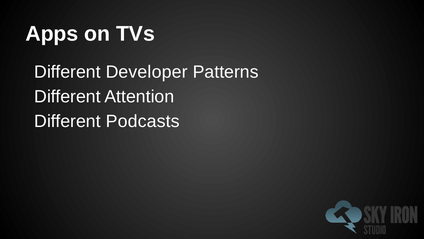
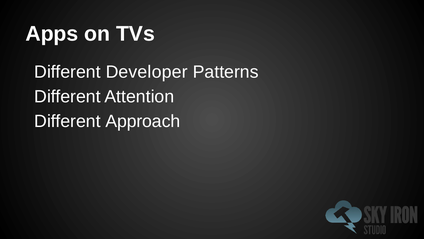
Podcasts: Podcasts -> Approach (143, 121)
